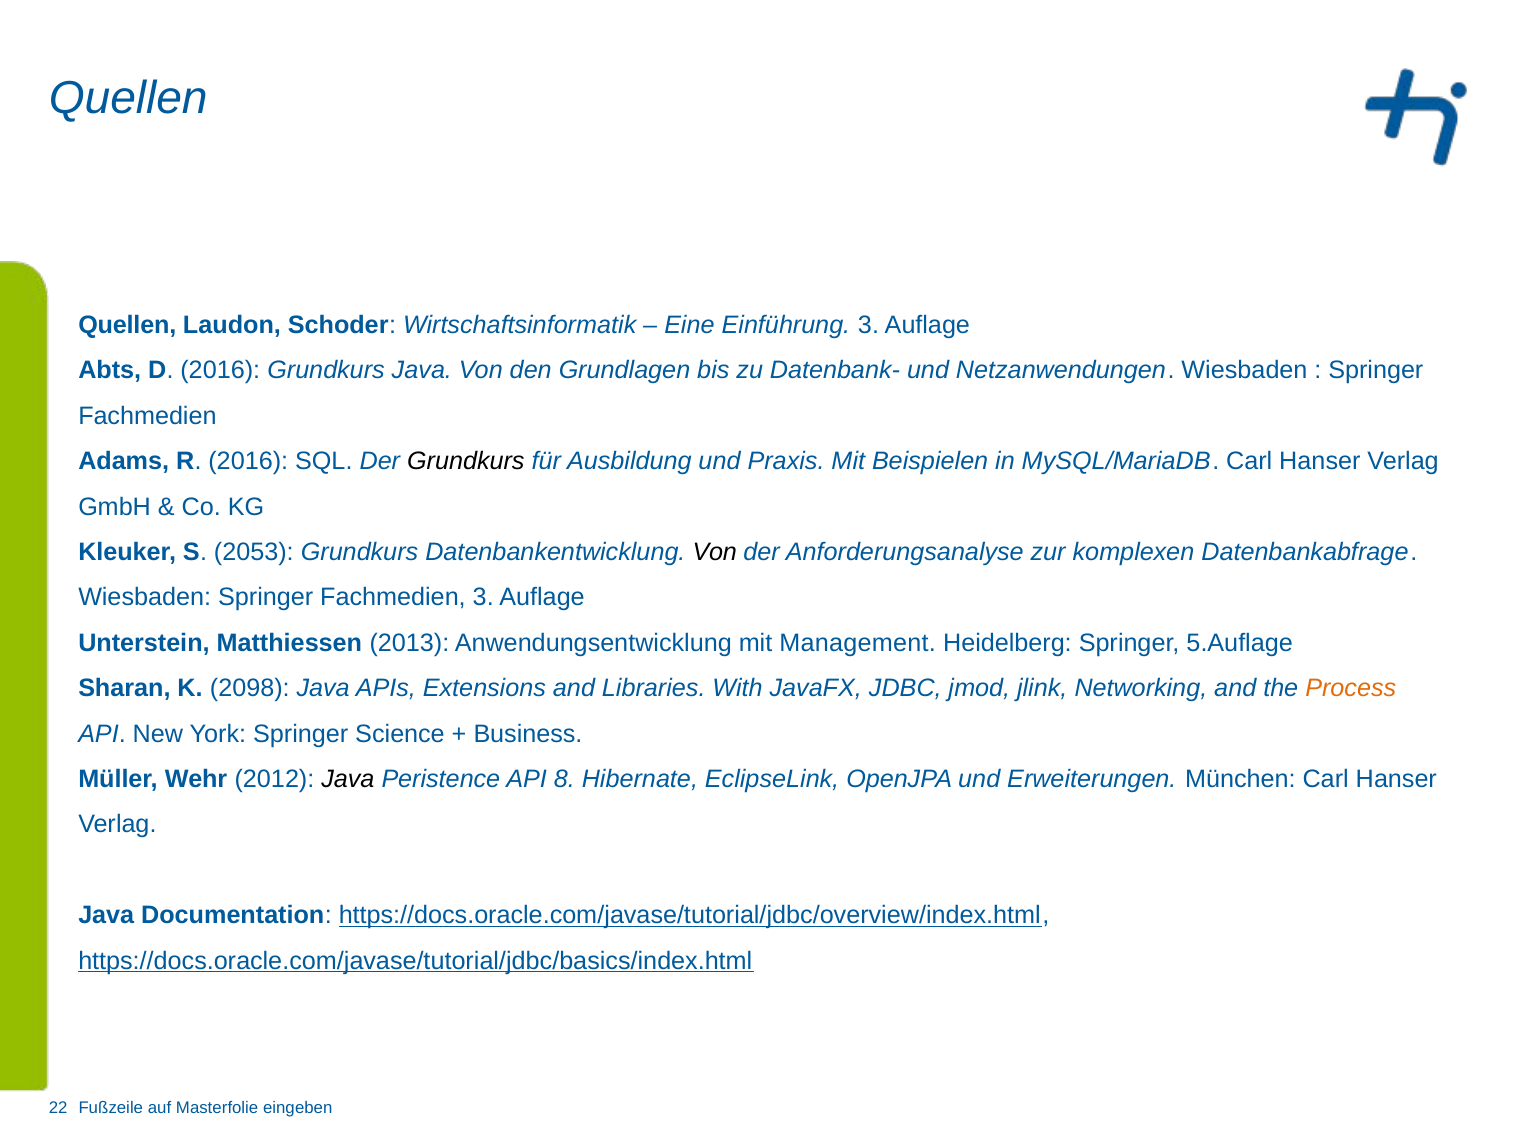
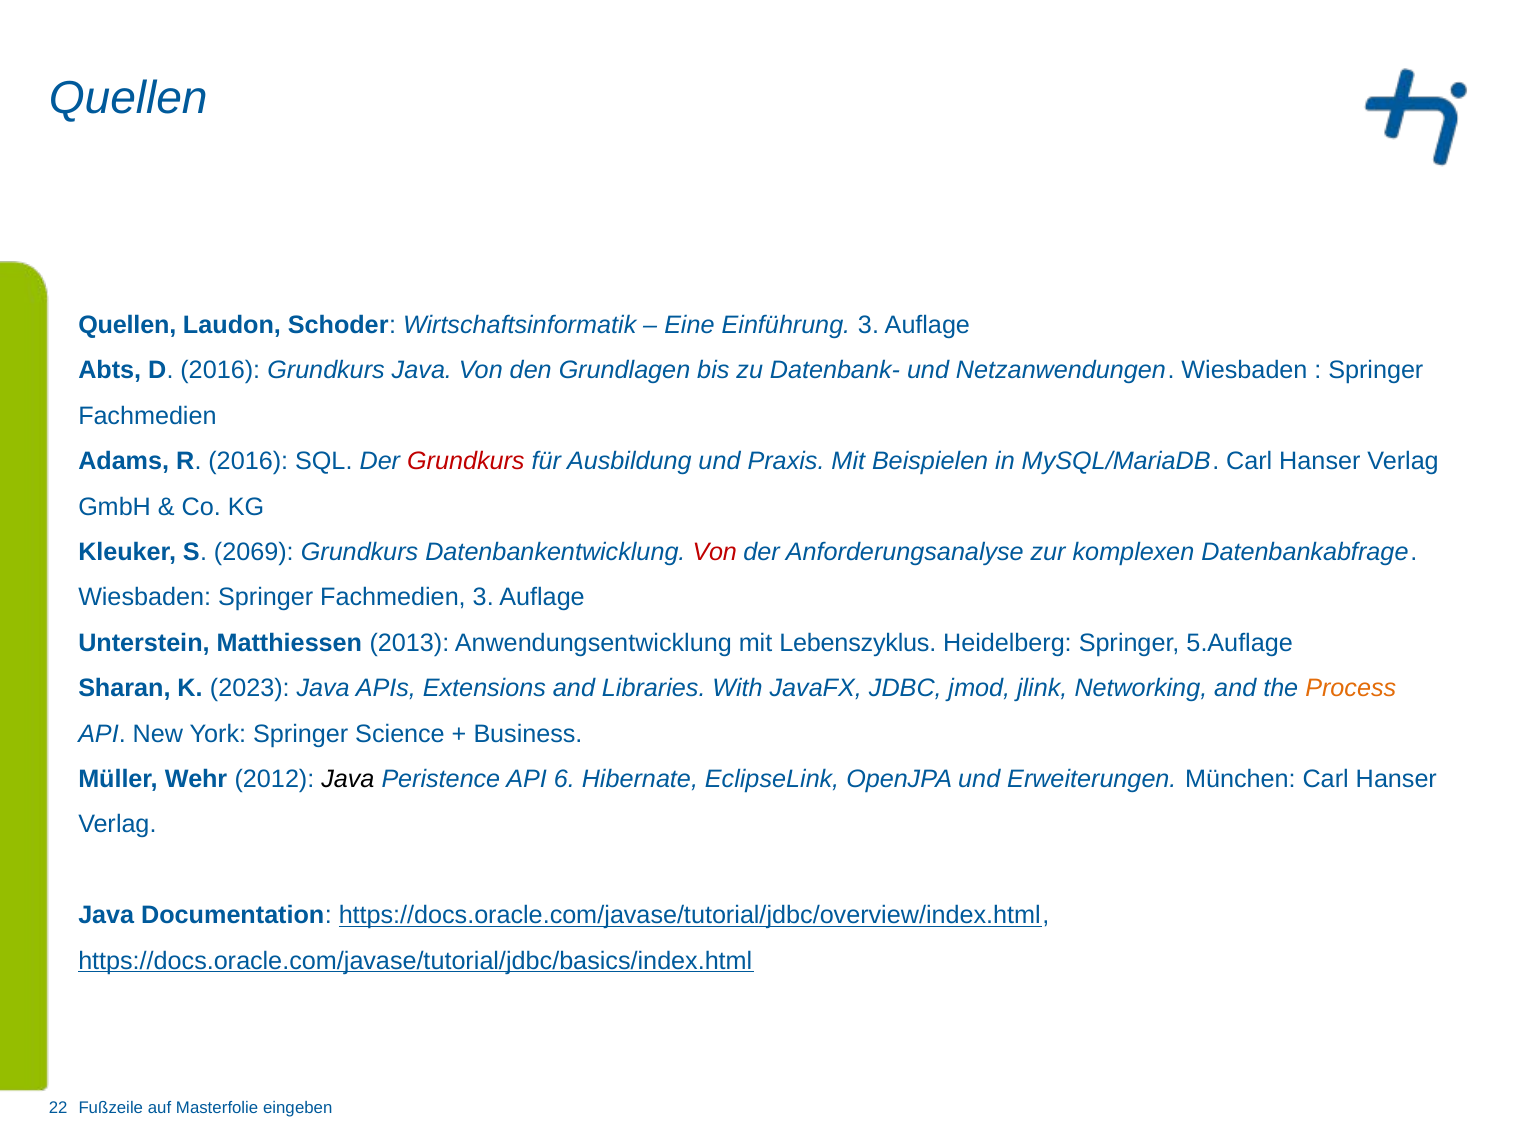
Grundkurs colour: black -> red (466, 461)
2053: 2053 -> 2069 (254, 552)
Von colour: black -> red (715, 552)
Management: Management -> Lebenszyklus (858, 643)
2098: 2098 -> 2023 (250, 688)
8: 8 -> 6 (564, 779)
